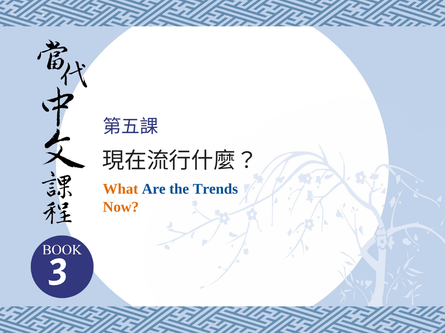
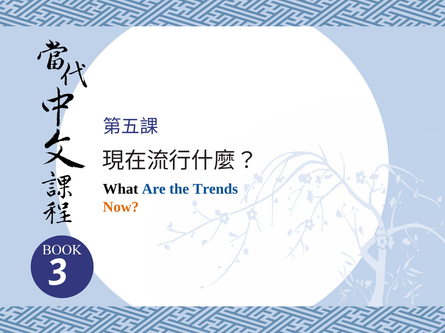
What colour: orange -> black (120, 190)
